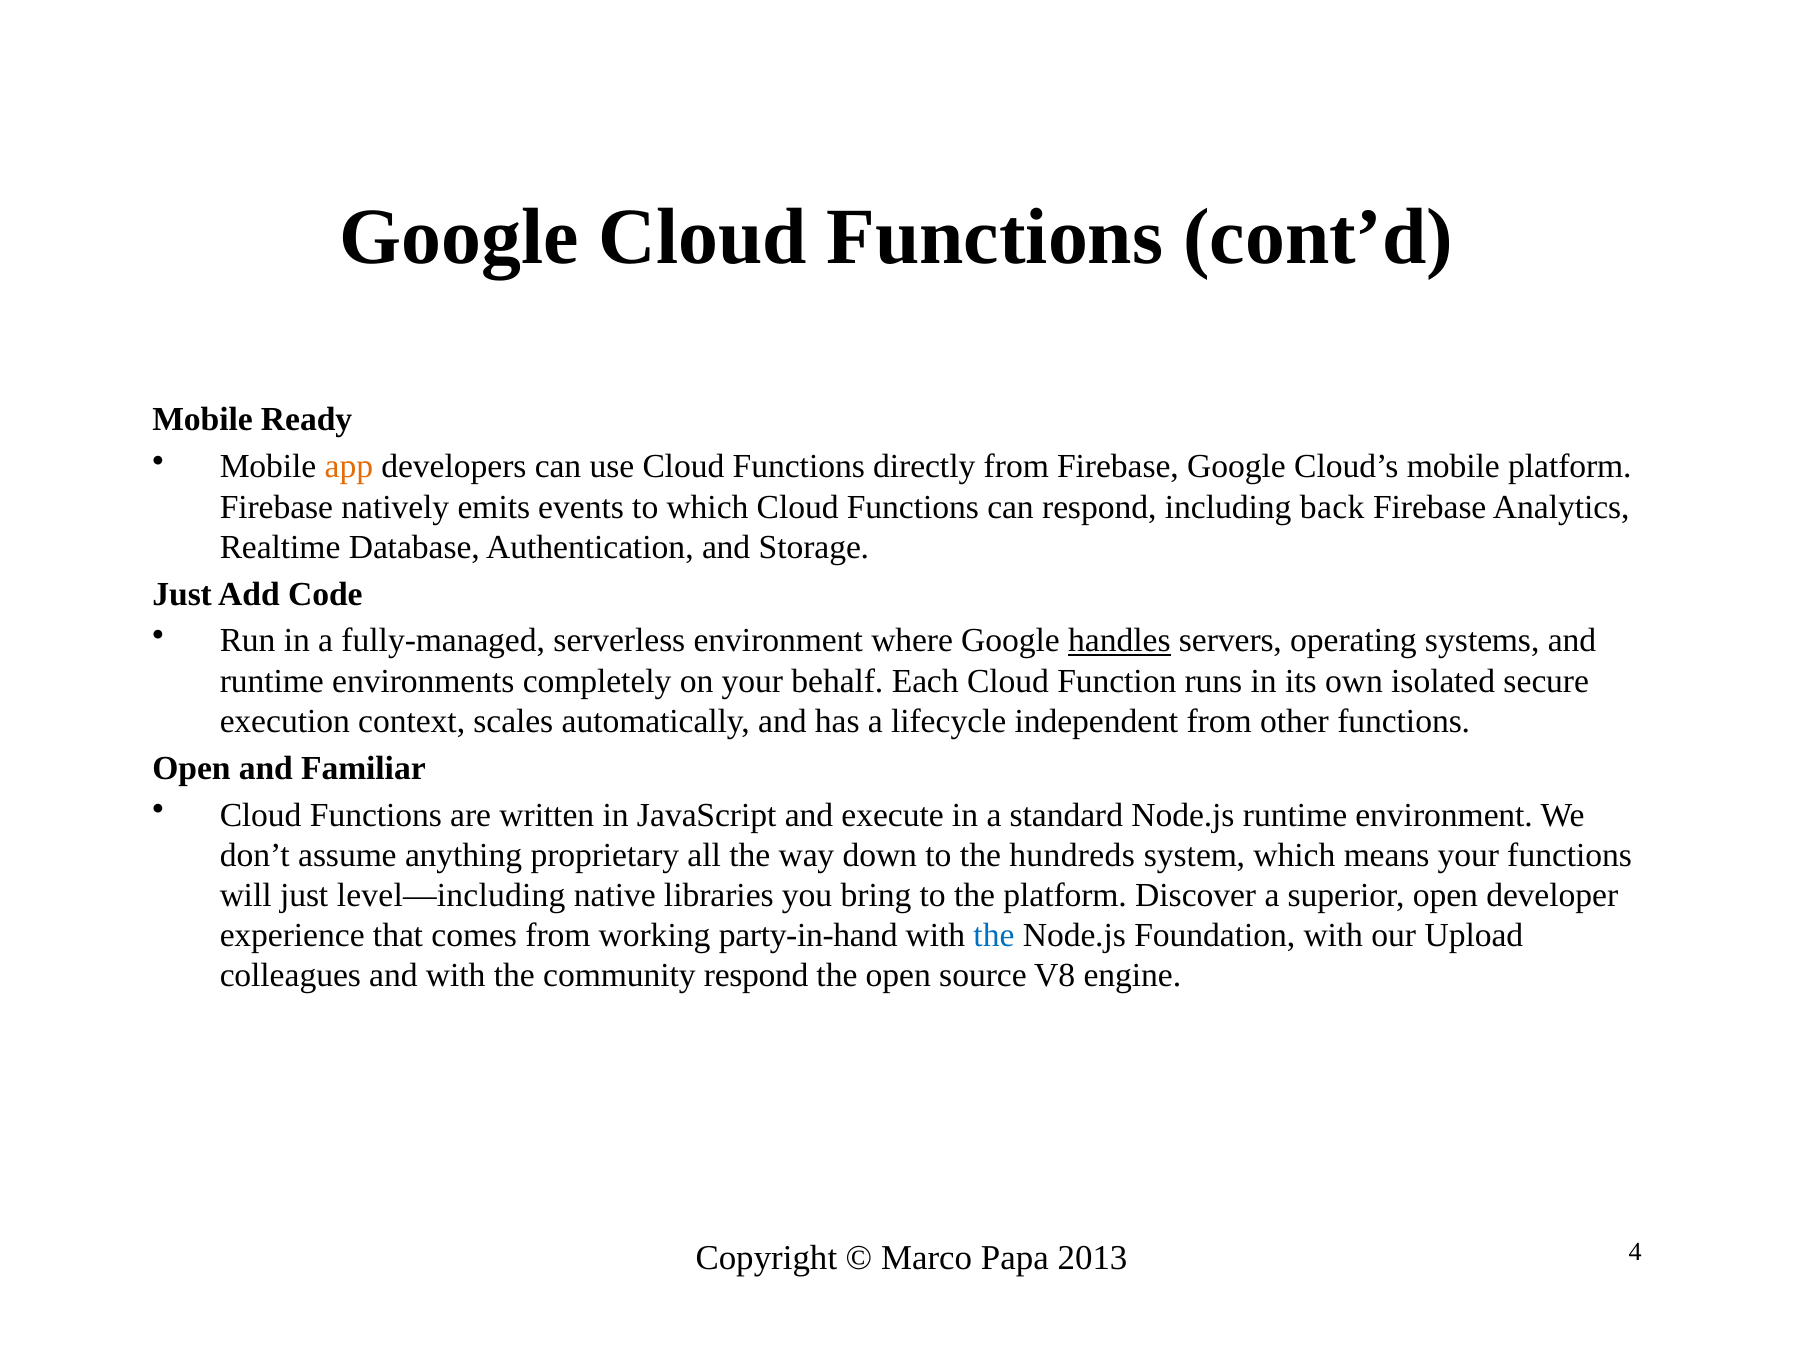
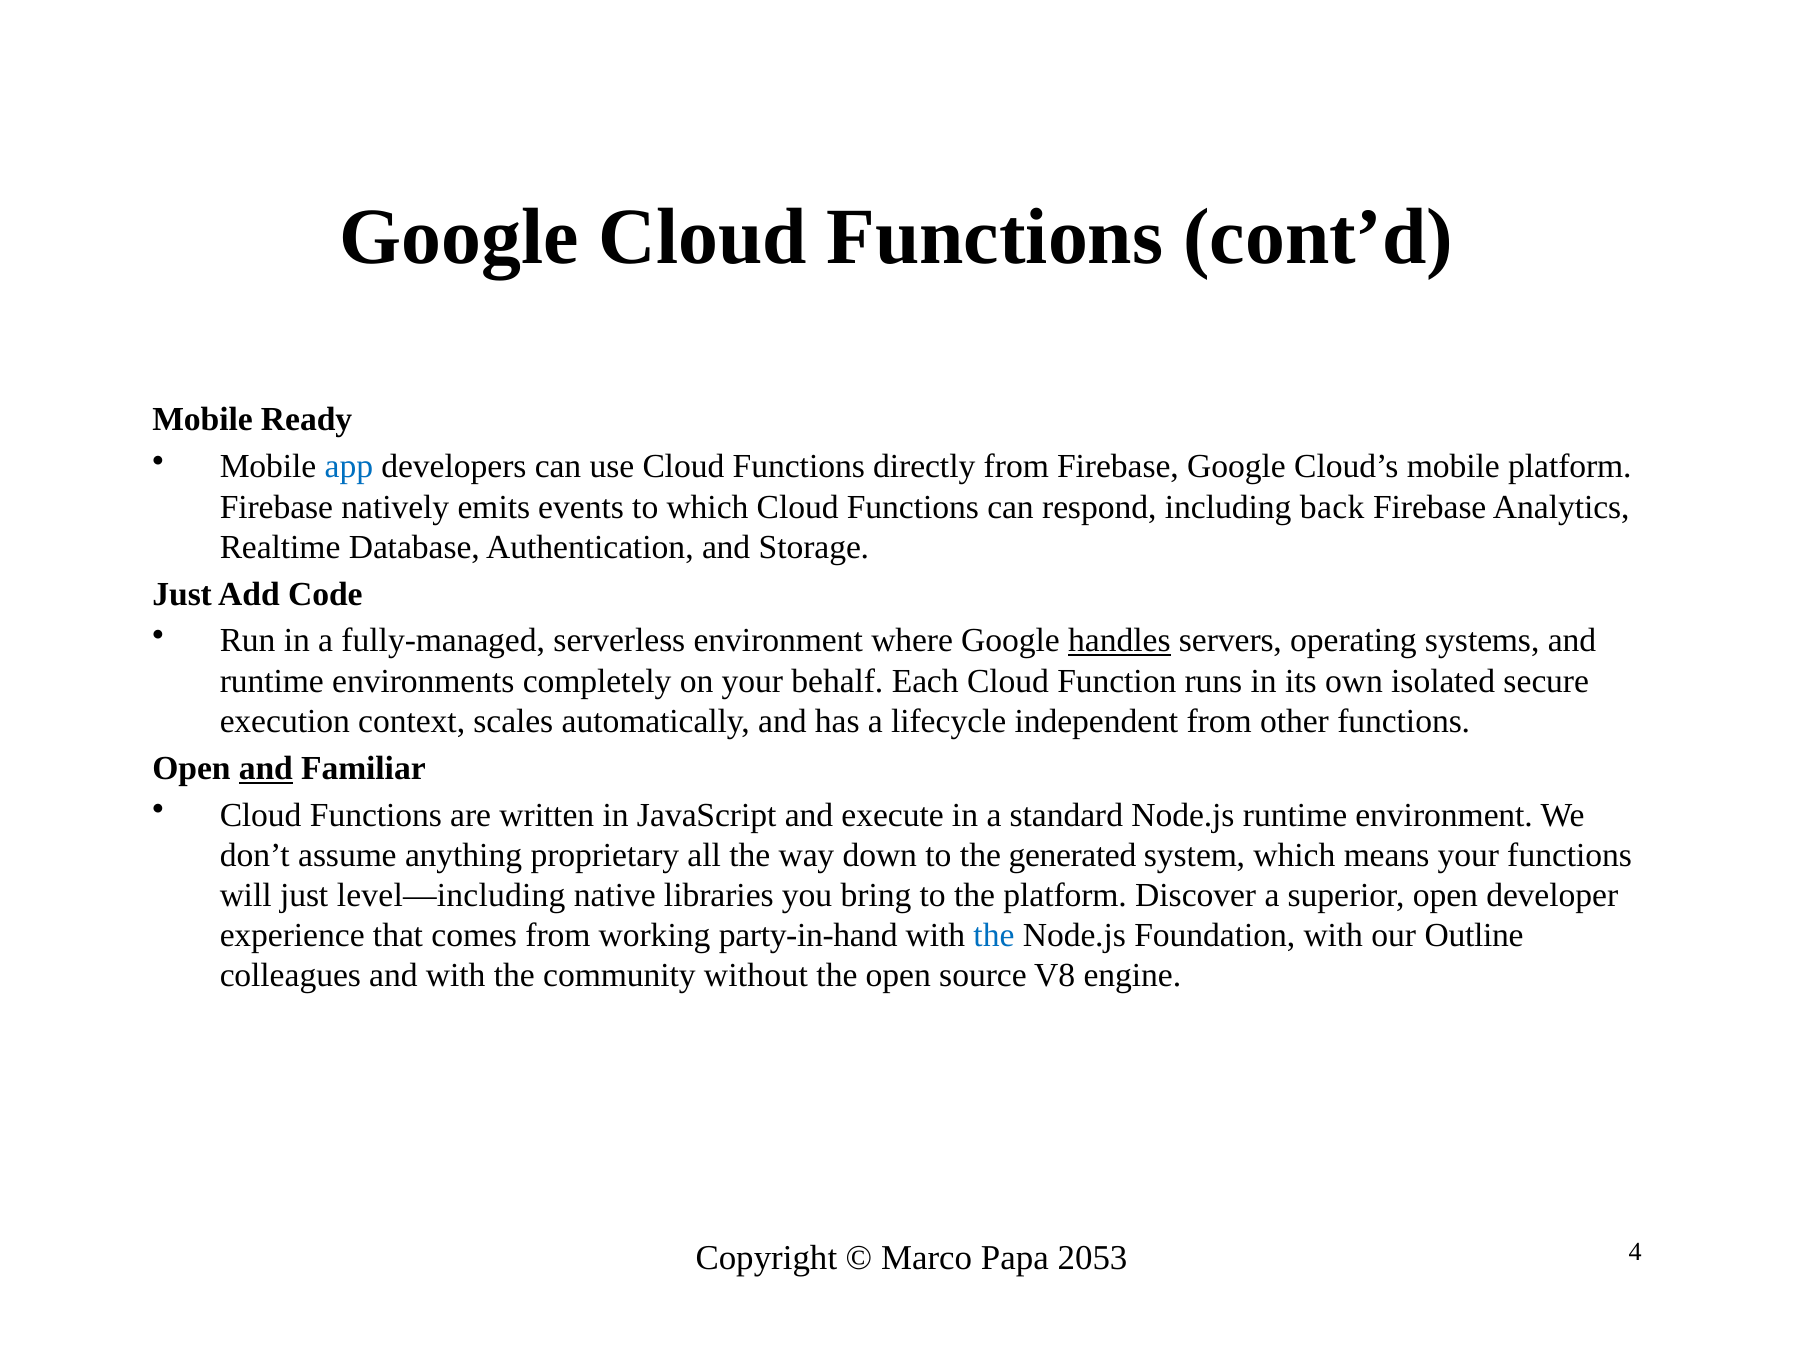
app colour: orange -> blue (349, 467)
and underline: none -> present (266, 768)
hundreds: hundreds -> generated (1072, 855)
Upload: Upload -> Outline (1474, 936)
community respond: respond -> without (756, 976)
2013: 2013 -> 2053 (1093, 1258)
